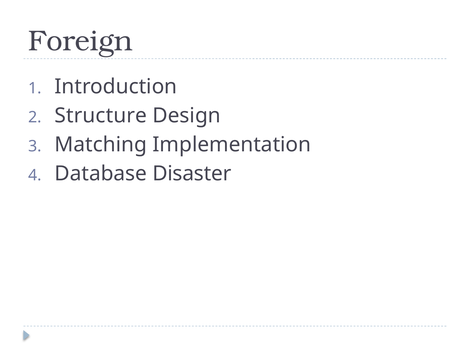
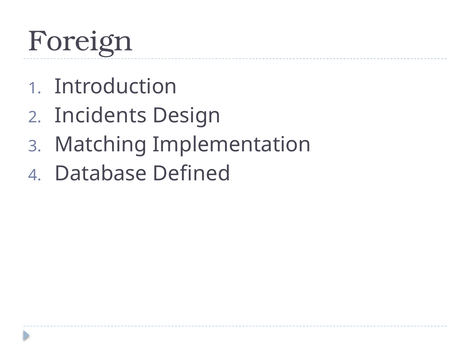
Structure: Structure -> Incidents (101, 116)
Disaster: Disaster -> Defined (192, 174)
